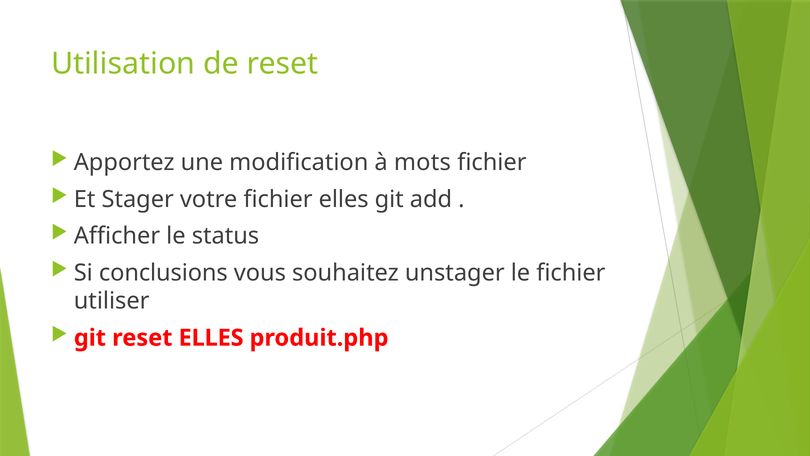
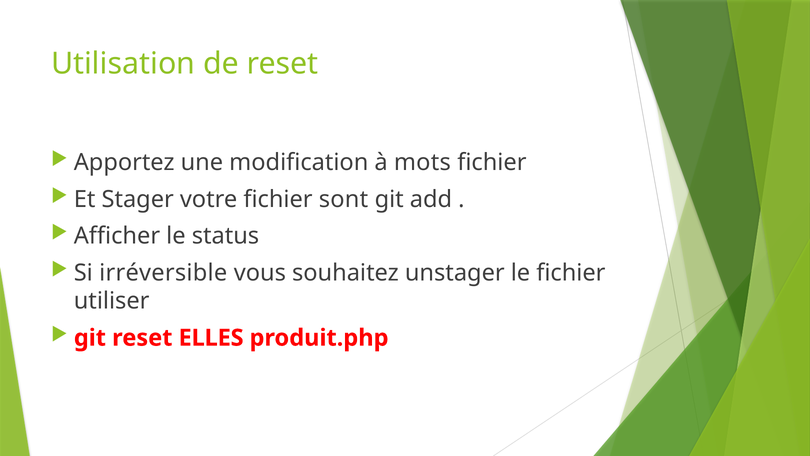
fichier elles: elles -> sont (344, 199)
conclusions: conclusions -> irréversible (163, 273)
